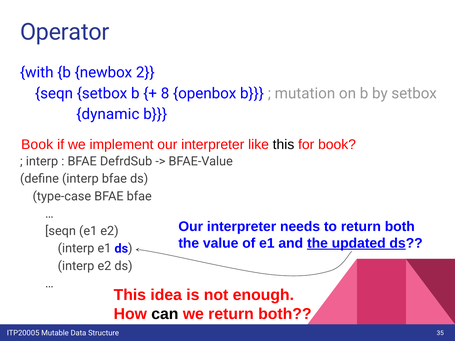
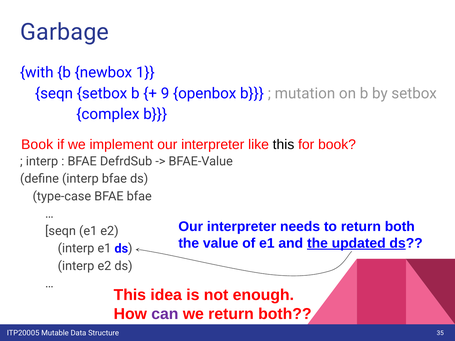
Operator: Operator -> Garbage (65, 32)
2: 2 -> 1 (145, 72)
8: 8 -> 9 (165, 93)
dynamic: dynamic -> complex (108, 114)
can colour: black -> purple (165, 314)
